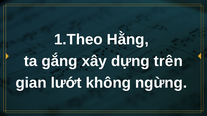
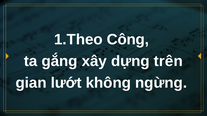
Hằng: Hằng -> Công (128, 40)
